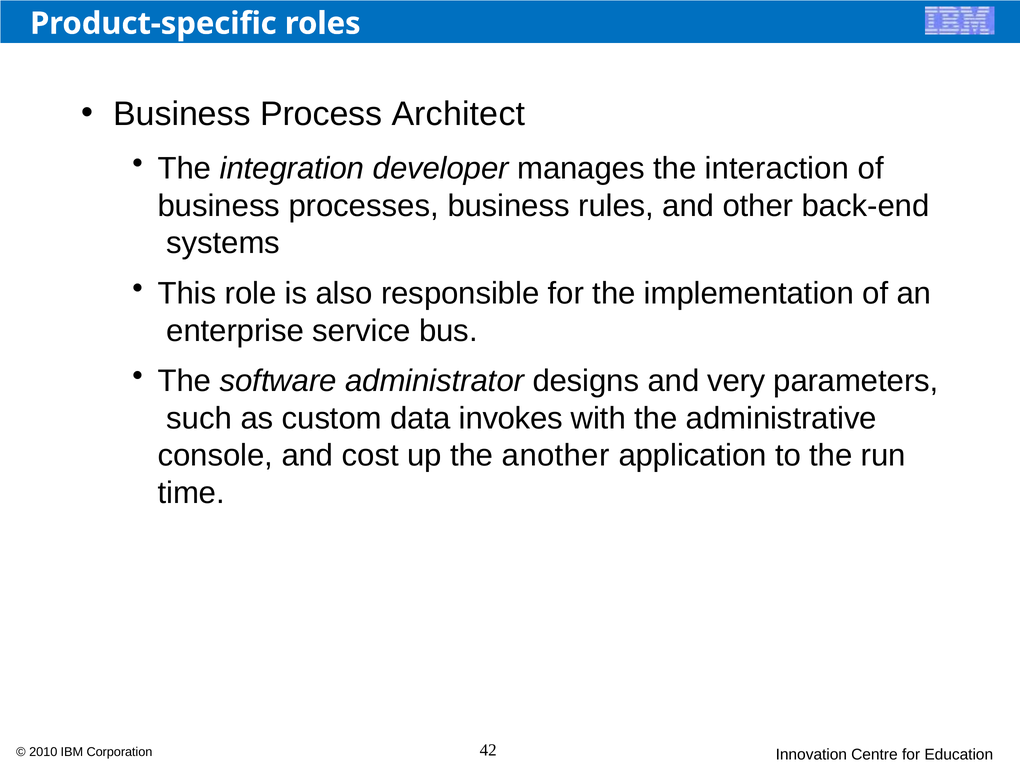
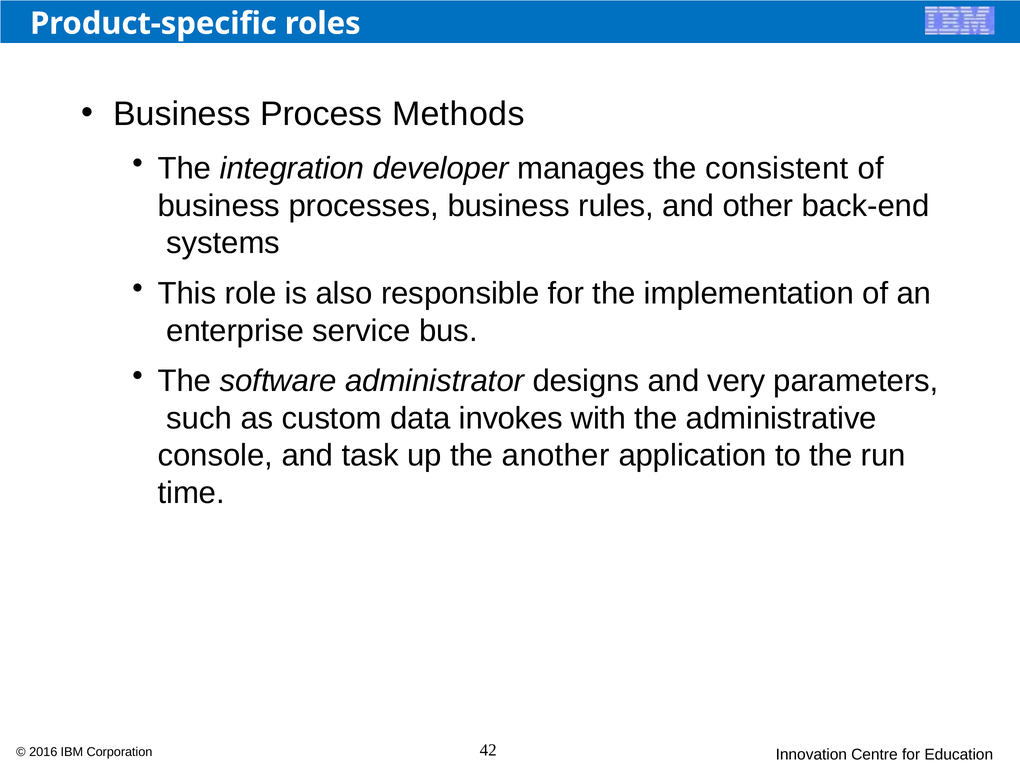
Architect: Architect -> Methods (458, 114)
interaction: interaction -> consistent (777, 168)
cost: cost -> task (370, 456)
2010: 2010 -> 2016 (43, 752)
